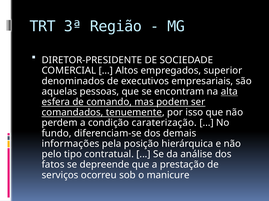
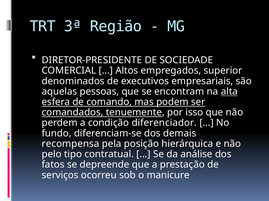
caraterização: caraterização -> diferenciador (164, 123)
informações: informações -> recompensa (71, 144)
